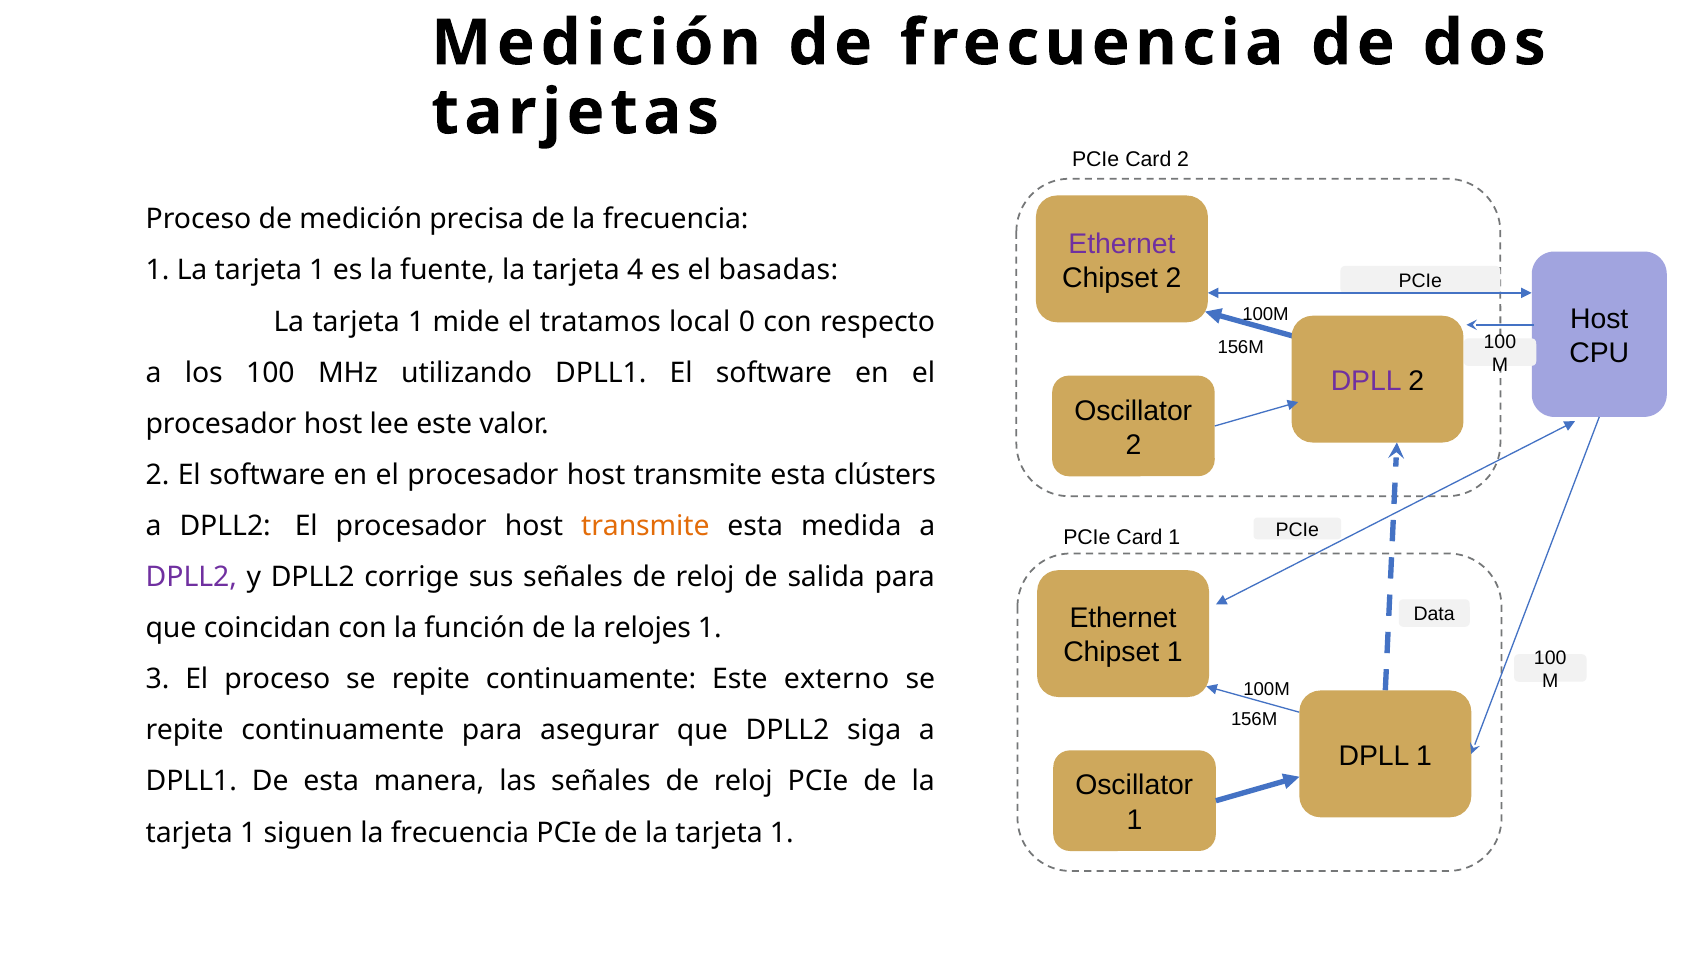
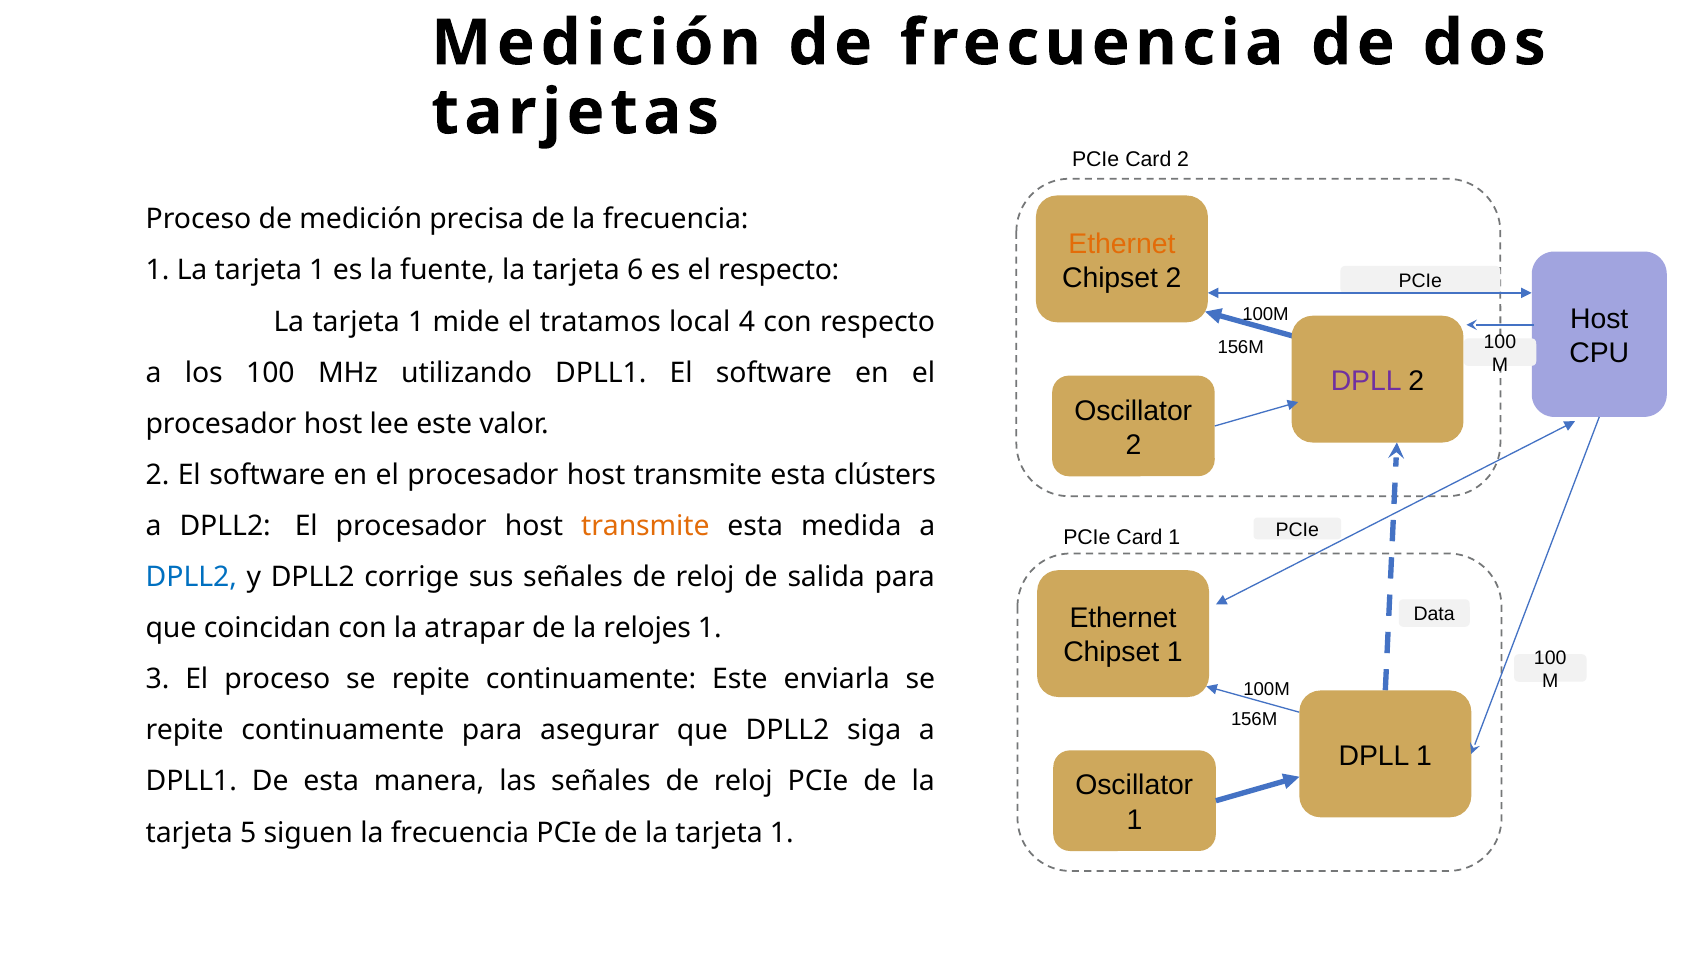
Ethernet colour: purple -> orange (1122, 244)
4: 4 -> 6 (635, 271)
el basadas: basadas -> respecto (779, 271)
0: 0 -> 4 (747, 322)
DPLL2 colour: purple -> blue (191, 577)
función: función -> atrapar (475, 628)
externo: externo -> enviarla (837, 679)
1: 1 -> 5 (248, 833)
